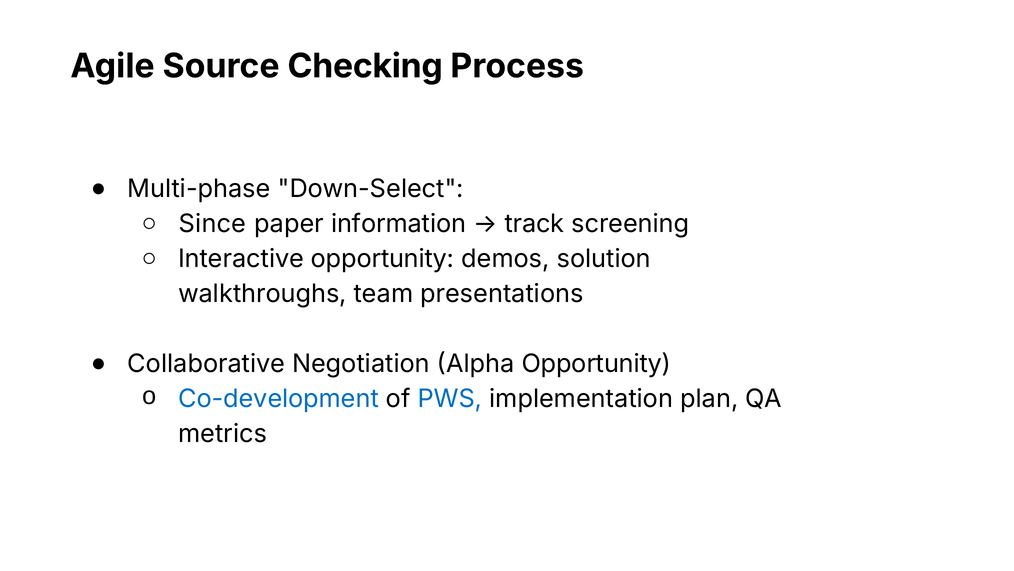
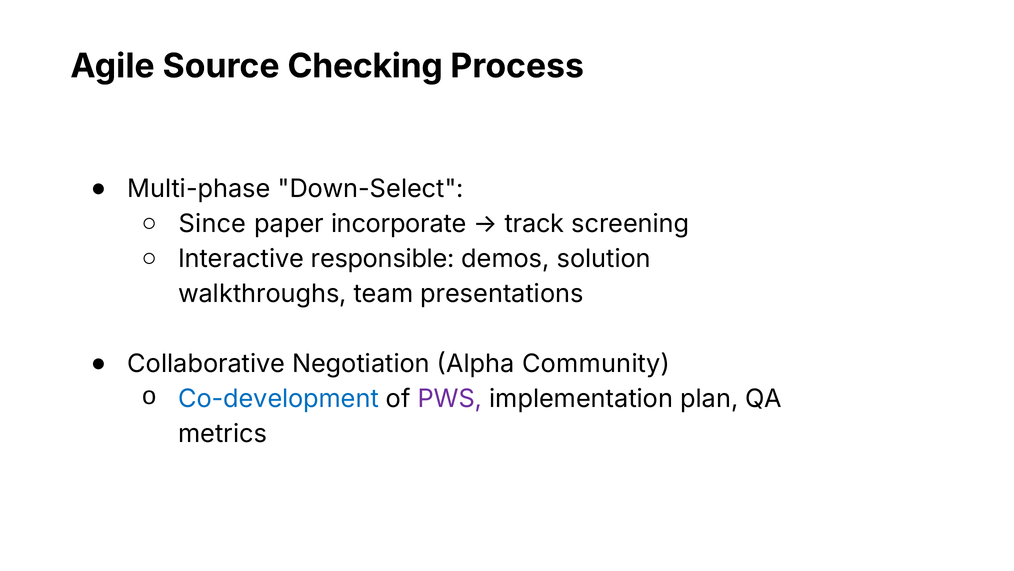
information: information -> incorporate (399, 224)
Interactive opportunity: opportunity -> responsible (383, 259)
Alpha Opportunity: Opportunity -> Community (596, 364)
PWS colour: blue -> purple (450, 399)
